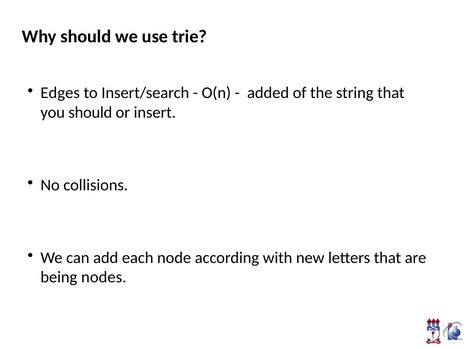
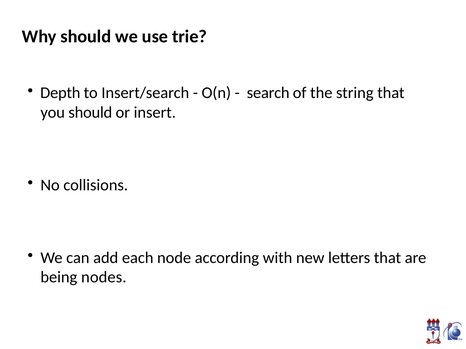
Edges: Edges -> Depth (60, 93)
added: added -> search (268, 93)
